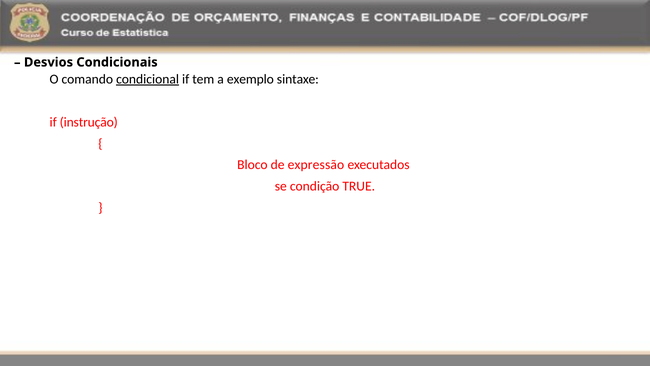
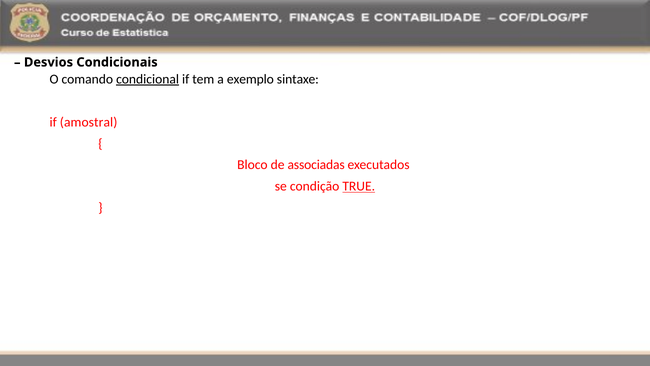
instrução: instrução -> amostral (89, 122)
expressão: expressão -> associadas (316, 165)
TRUE underline: none -> present (359, 186)
